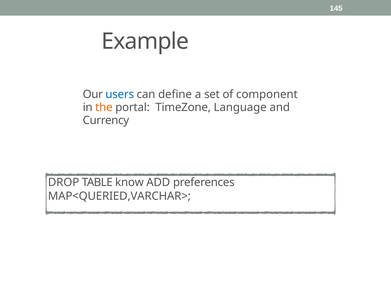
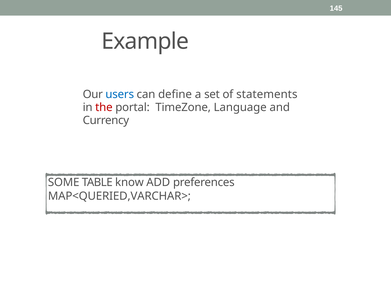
component: component -> statements (267, 95)
the colour: orange -> red (104, 108)
DROP: DROP -> SOME (64, 183)
